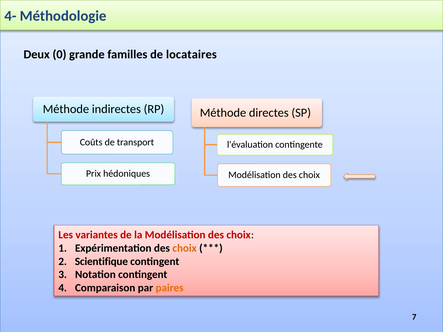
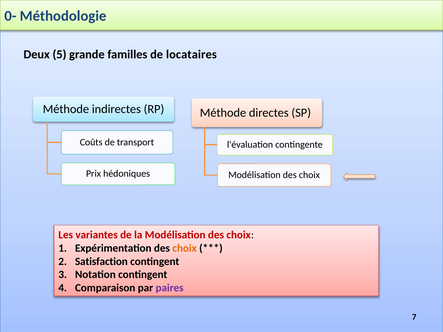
4-: 4- -> 0- (10, 16)
0: 0 -> 5 (59, 54)
Scientifique: Scientifique -> Satisfaction (101, 262)
paires colour: orange -> purple (170, 288)
